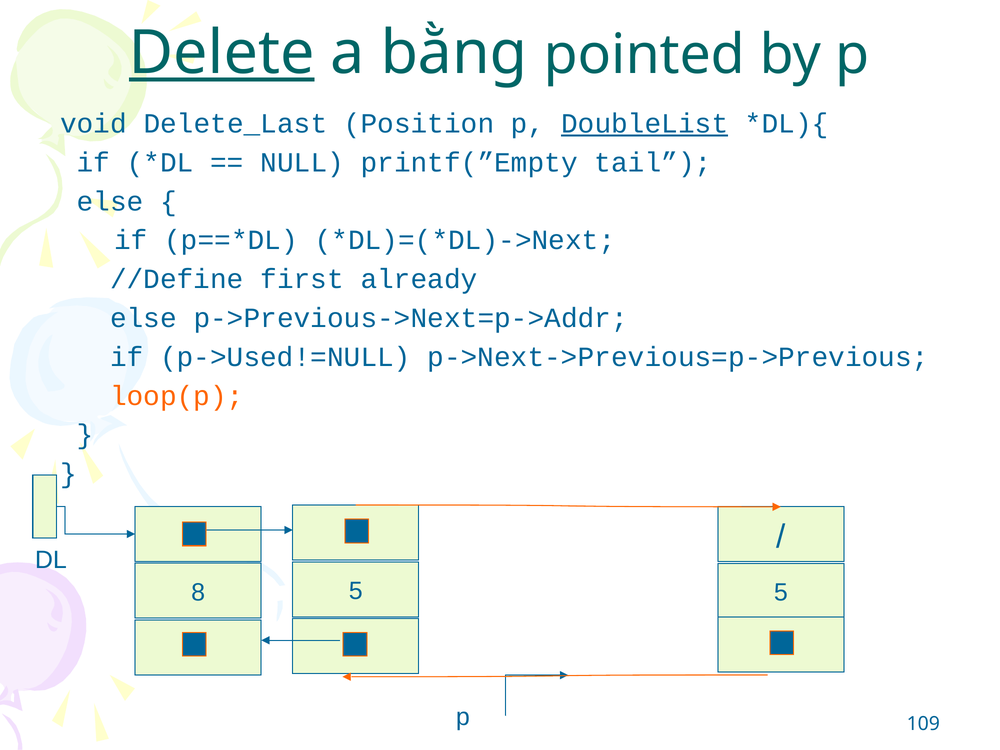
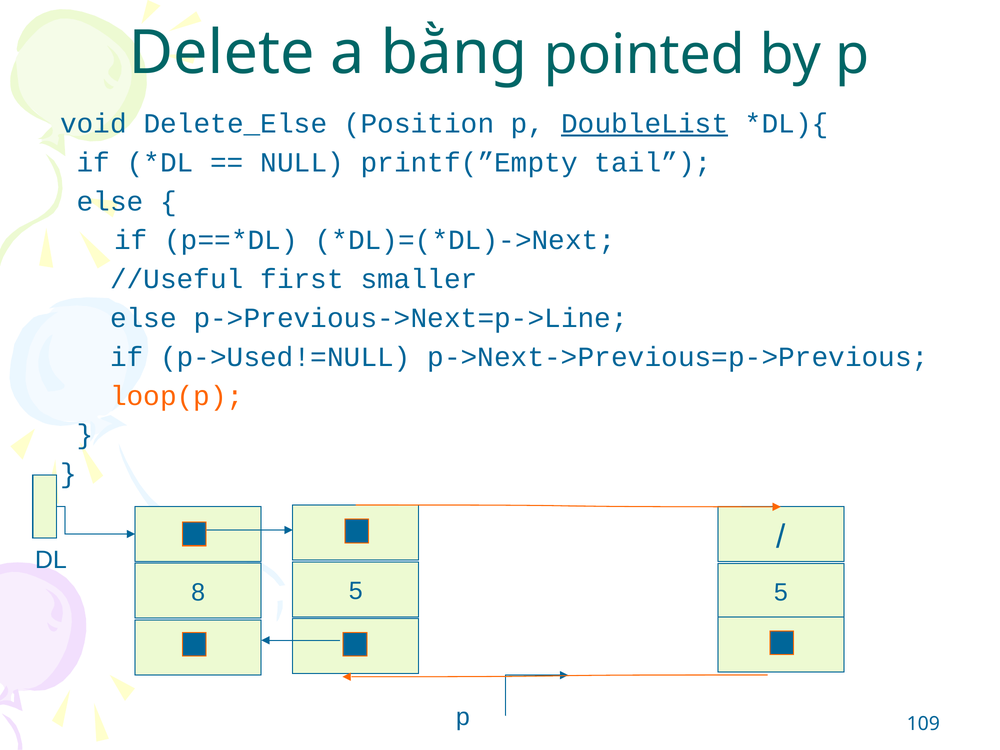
Delete underline: present -> none (222, 53)
Delete_Last: Delete_Last -> Delete_Else (235, 124)
//Define: //Define -> //Useful (177, 279)
already: already -> smaller (419, 279)
p->Previous->Next=p->Addr: p->Previous->Next=p->Addr -> p->Previous->Next=p->Line (411, 318)
